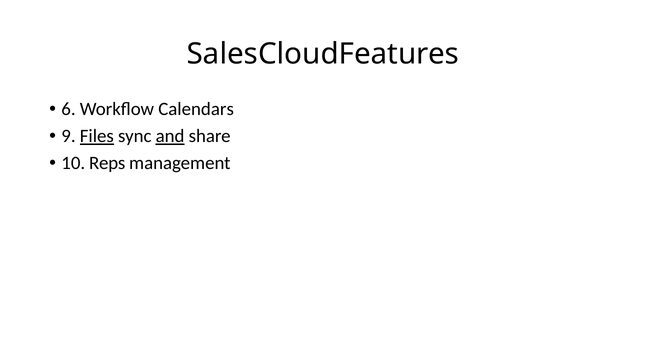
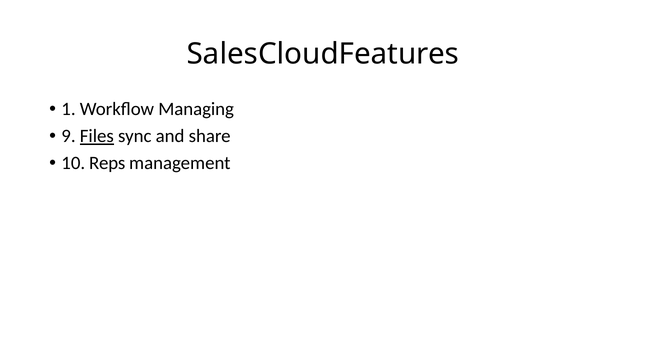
6: 6 -> 1 (69, 109)
Calendars: Calendars -> Managing (196, 109)
and underline: present -> none (170, 136)
